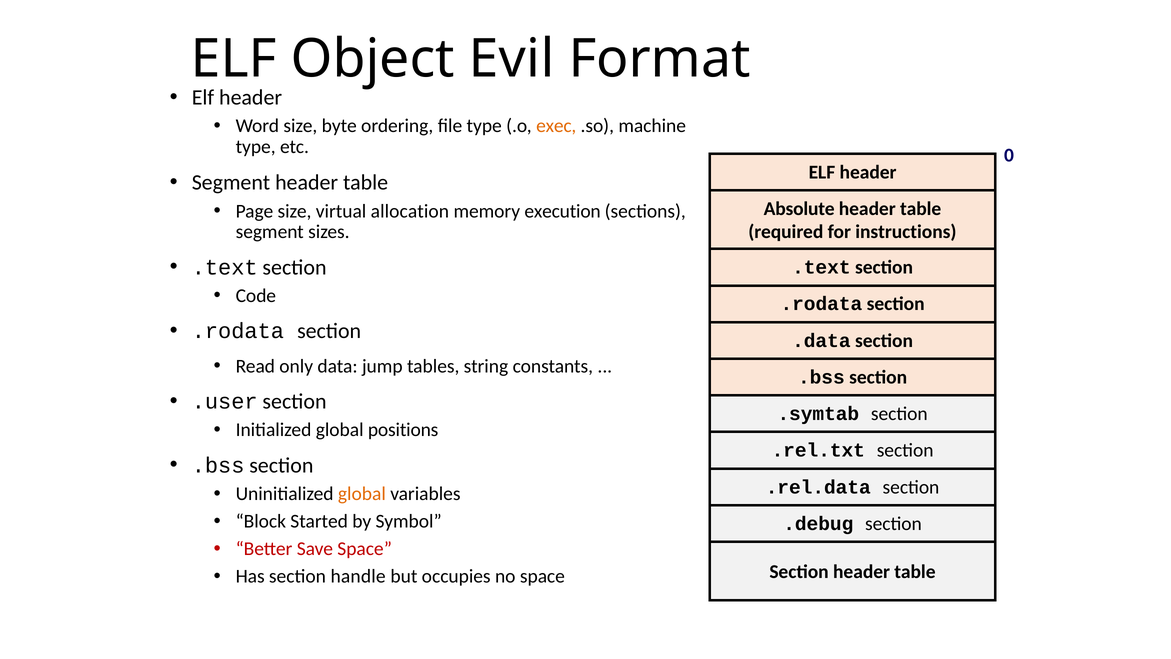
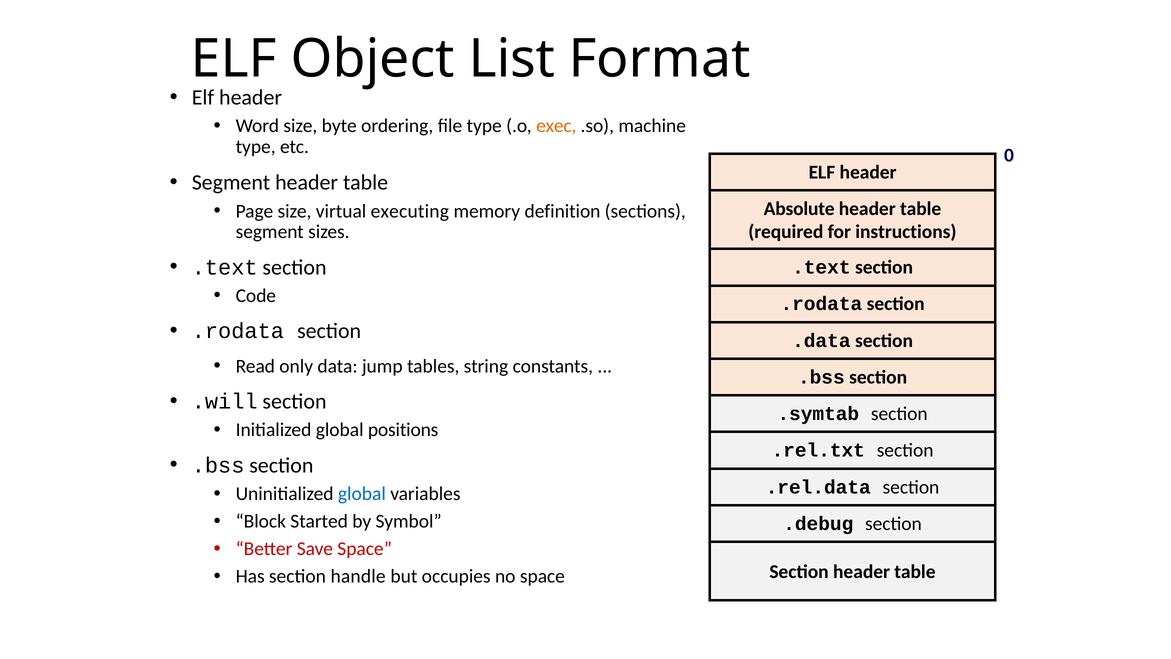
Evil: Evil -> List (512, 59)
allocation: allocation -> executing (410, 211)
execution: execution -> definition (563, 211)
.user: .user -> .will (225, 401)
global colour: orange -> blue (362, 494)
